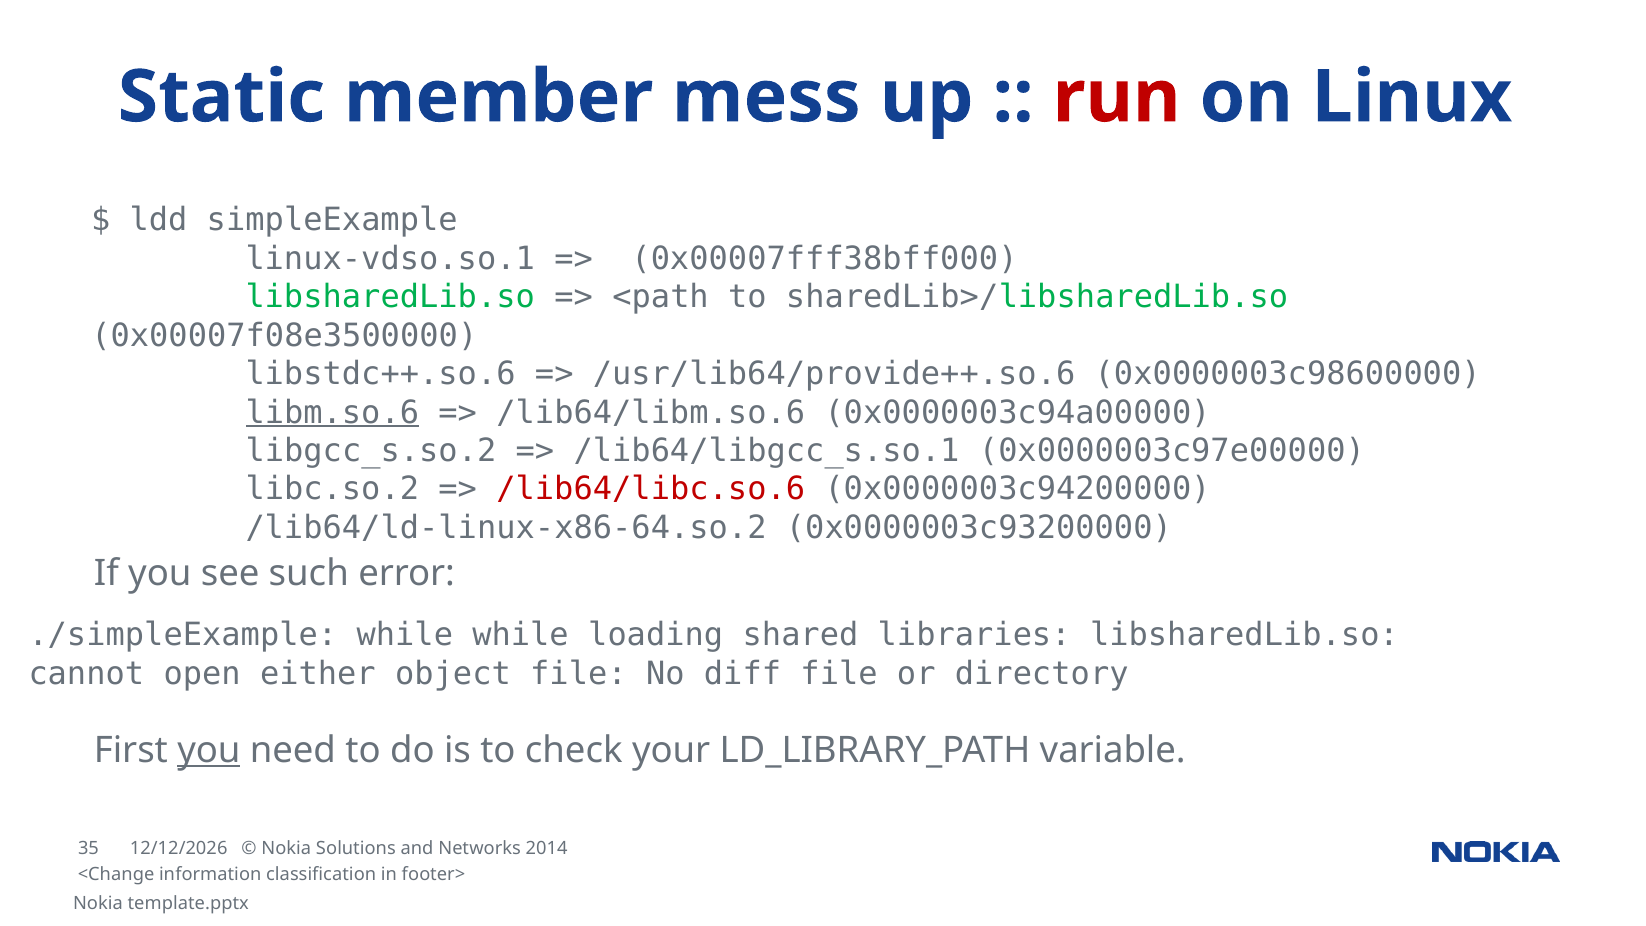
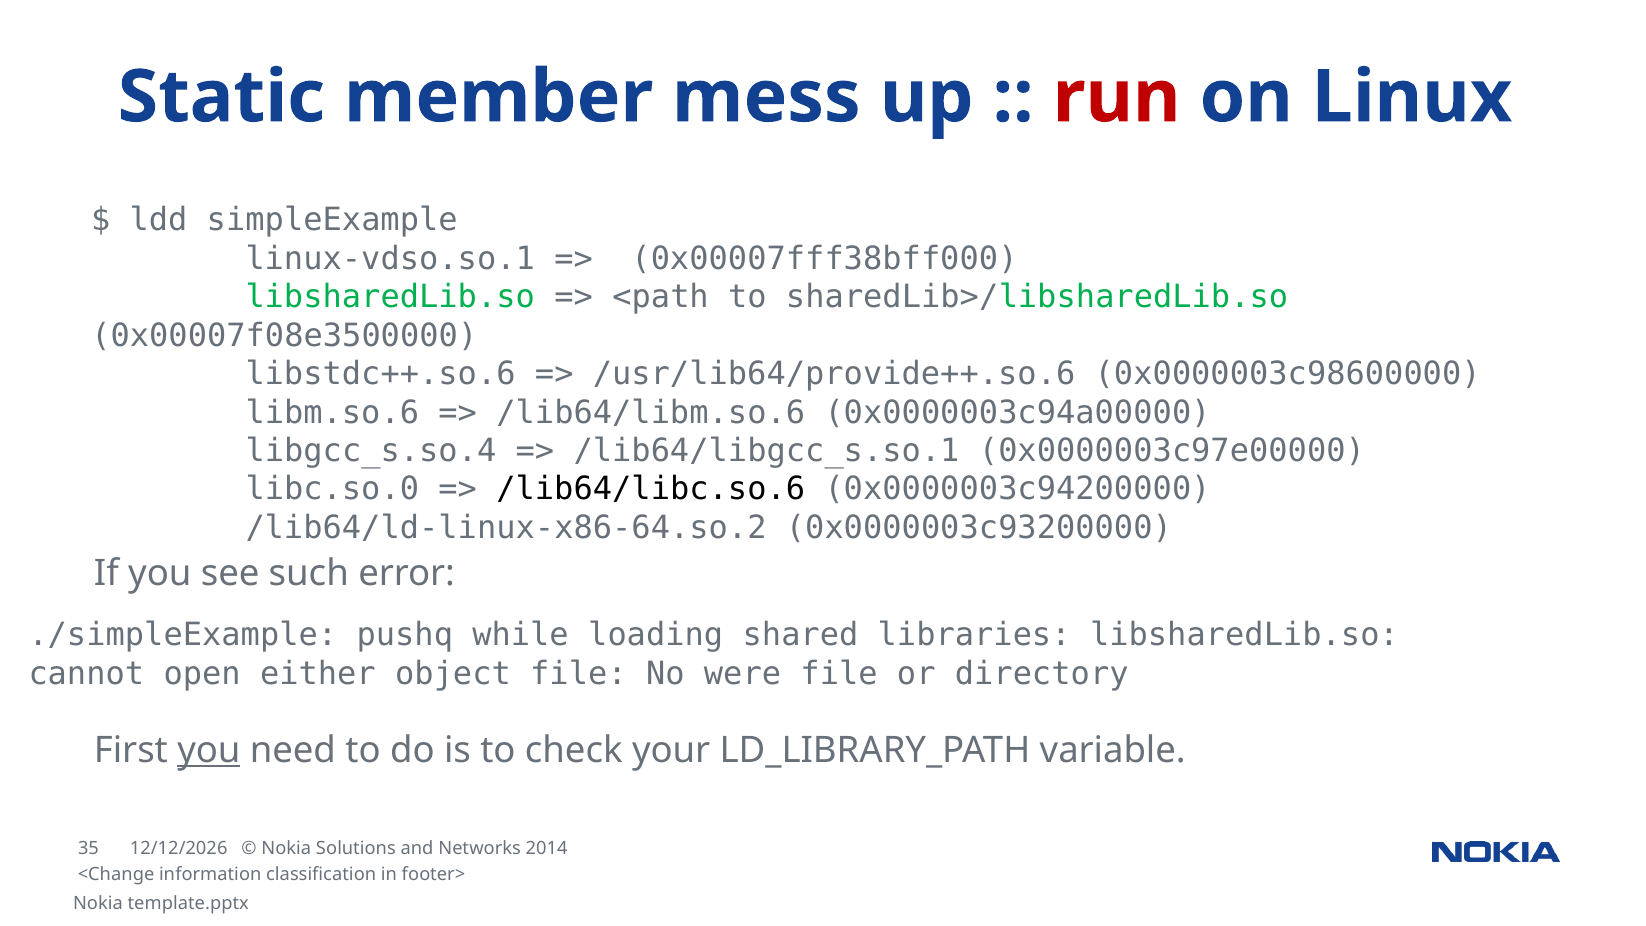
libm.so.6 underline: present -> none (332, 412)
libgcc_s.so.2: libgcc_s.so.2 -> libgcc_s.so.4 (371, 451)
libc.so.2: libc.so.2 -> libc.so.0 (332, 489)
/lib64/libc.so.6 colour: red -> black (651, 489)
./simpleExample while: while -> pushq (405, 635)
diff: diff -> were (743, 673)
